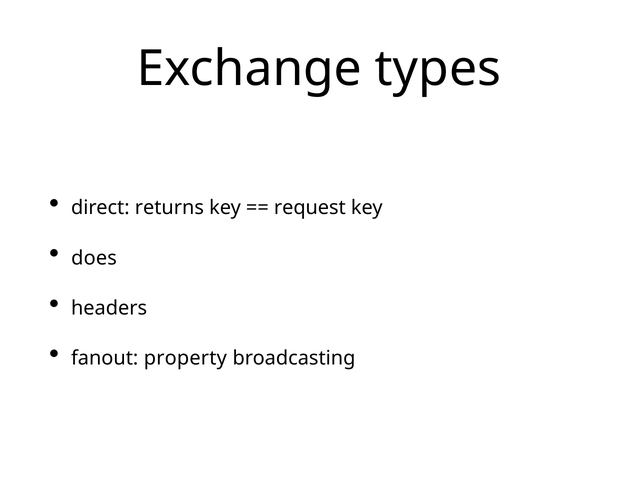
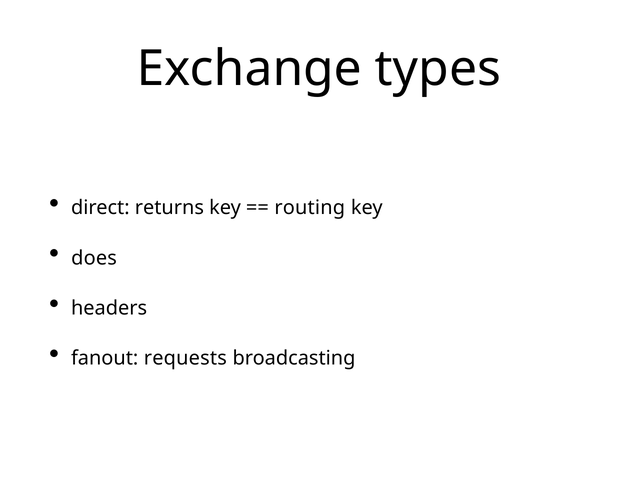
request: request -> routing (310, 208)
property: property -> requests (185, 358)
